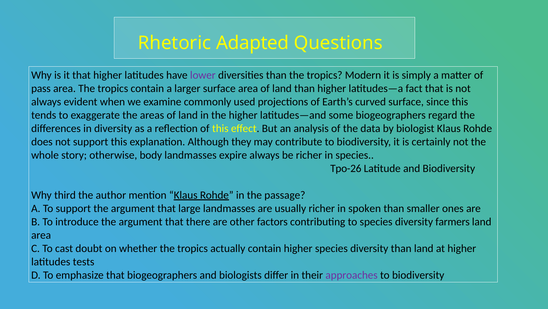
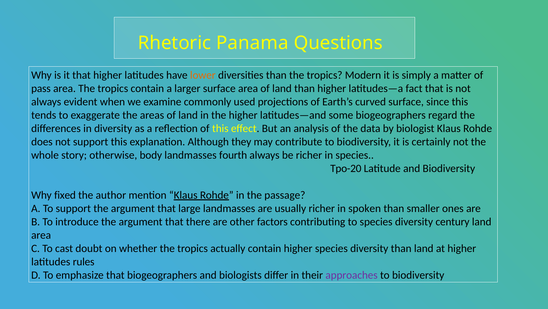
Adapted: Adapted -> Panama (252, 43)
lower colour: purple -> orange (203, 75)
expire: expire -> fourth (233, 155)
Tpo-26: Tpo-26 -> Tpo-20 (346, 168)
third: third -> fixed (65, 195)
farmers: farmers -> century (453, 221)
tests: tests -> rules (84, 261)
